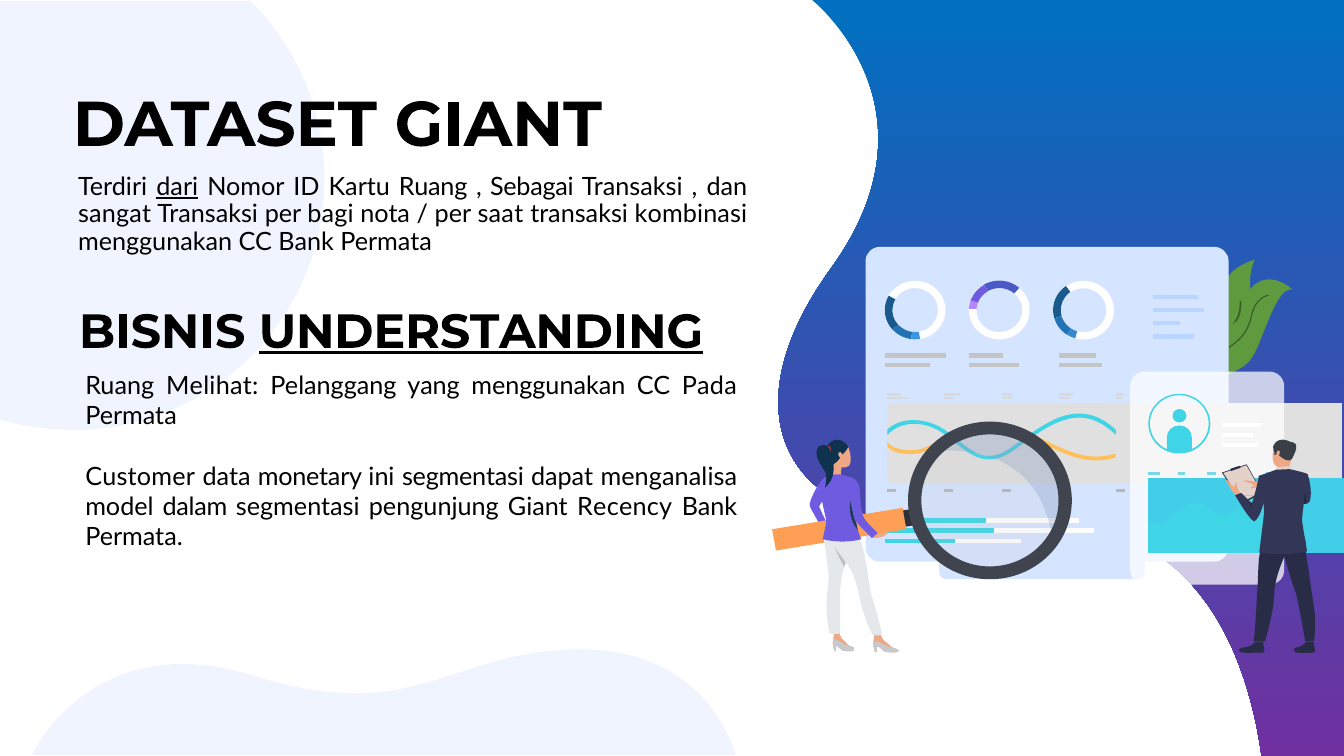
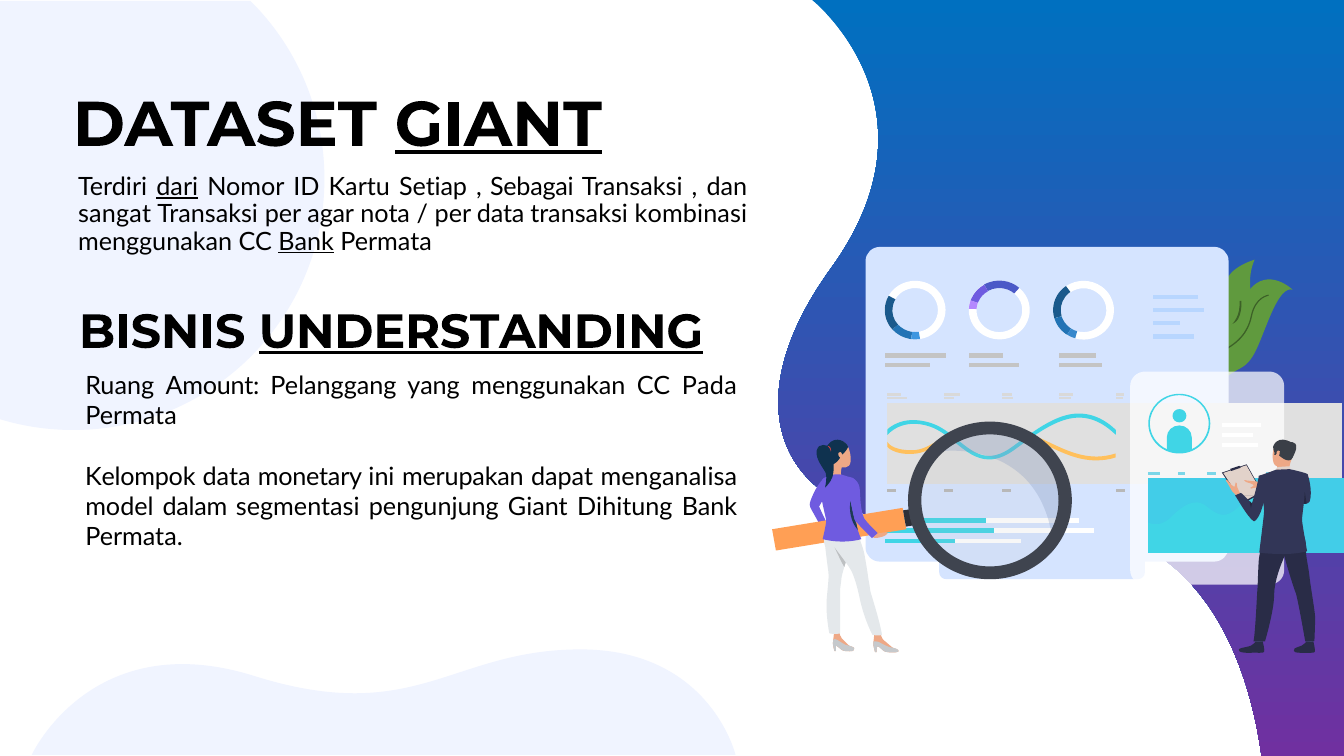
GIANT underline: none -> present (498, 125)
Kartu Ruang: Ruang -> Setiap (433, 187)
bagi: bagi -> agar (331, 215)
per saat: saat -> data (501, 215)
Bank underline: none -> present (306, 242)
Melihat: Melihat -> Amount (212, 386)
Customer: Customer -> Kelompok (140, 477)
ini segmentasi: segmentasi -> merupakan (463, 477)
Recency: Recency -> Dihitung (625, 507)
